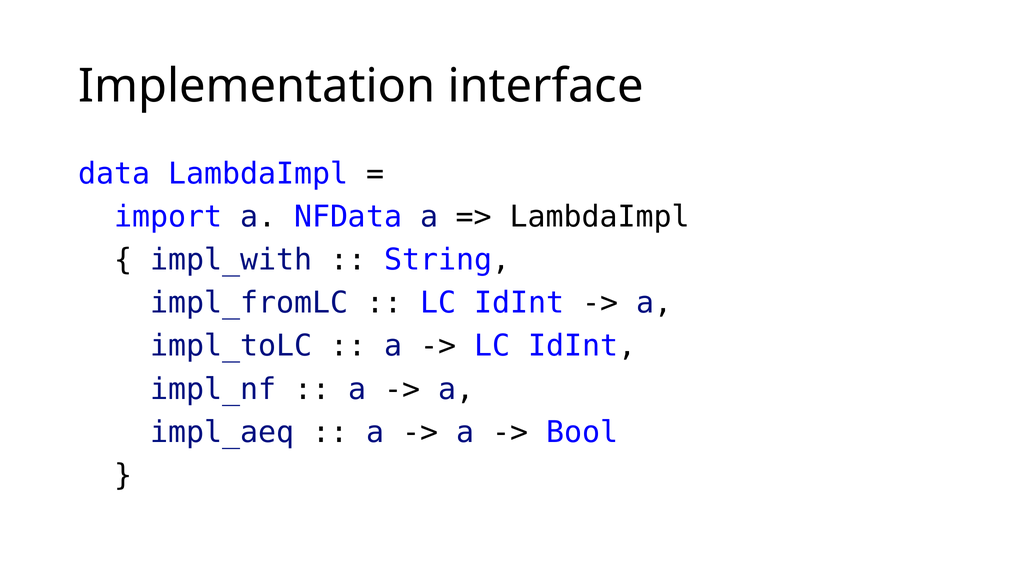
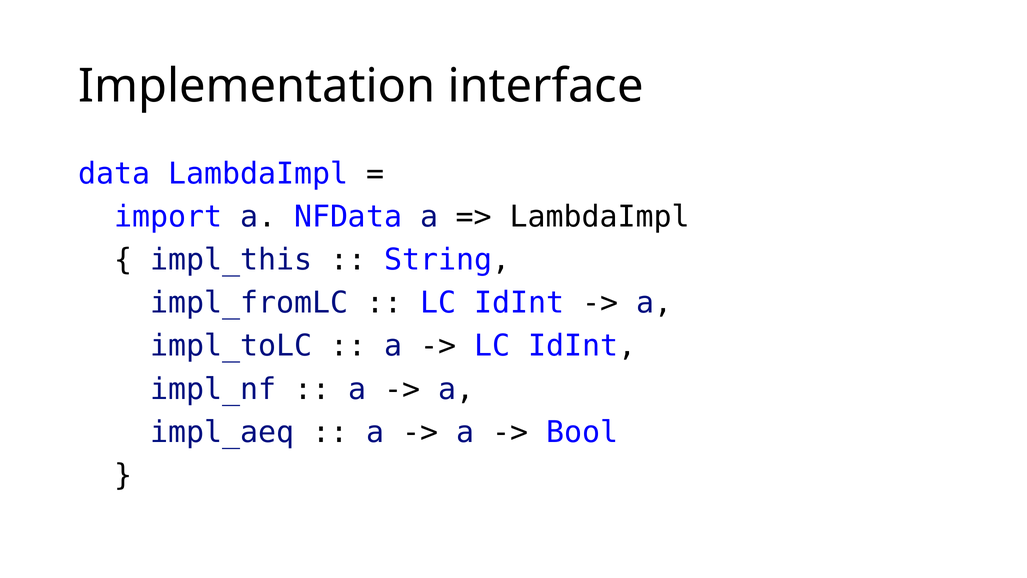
impl_with: impl_with -> impl_this (231, 260)
